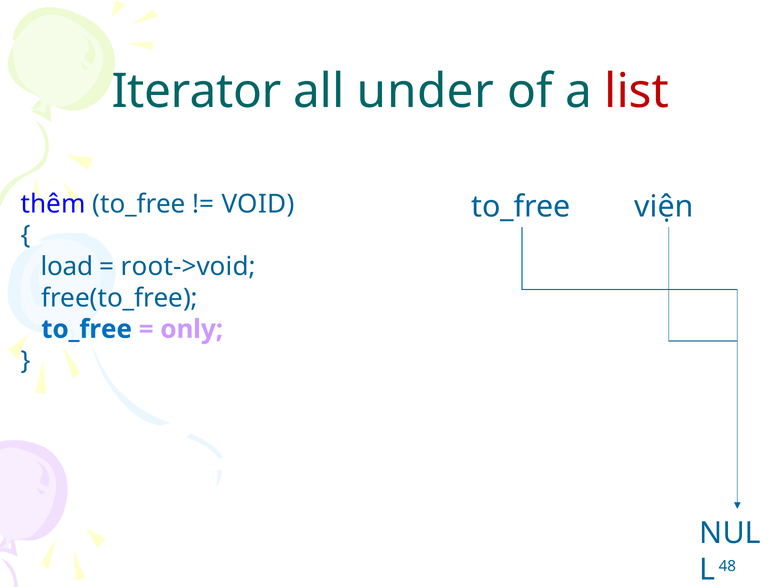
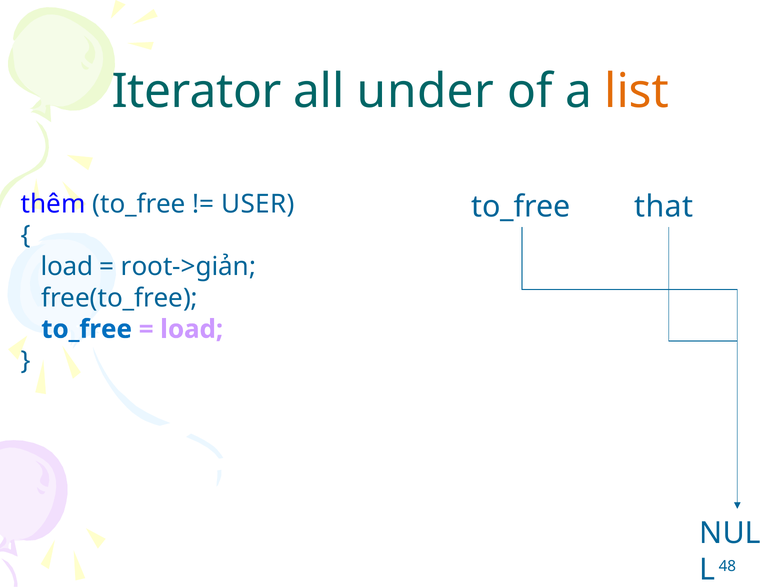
list colour: red -> orange (637, 91)
VOID: VOID -> USER (258, 204)
viện: viện -> that (664, 207)
root->void: root->void -> root->giản (188, 267)
only: only -> load (192, 329)
